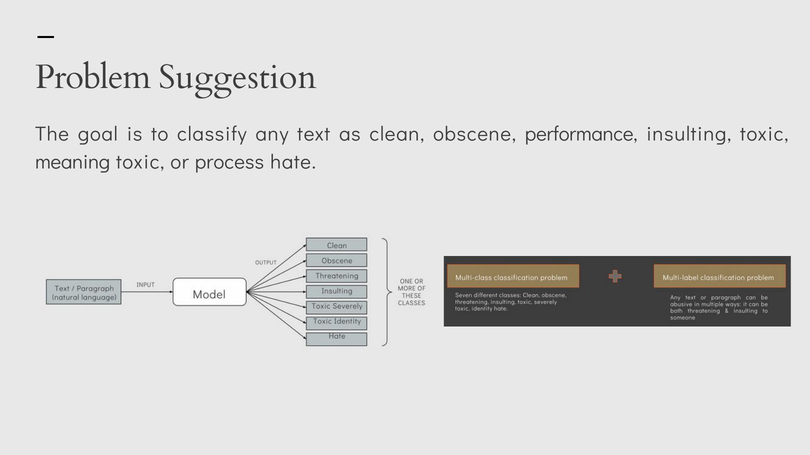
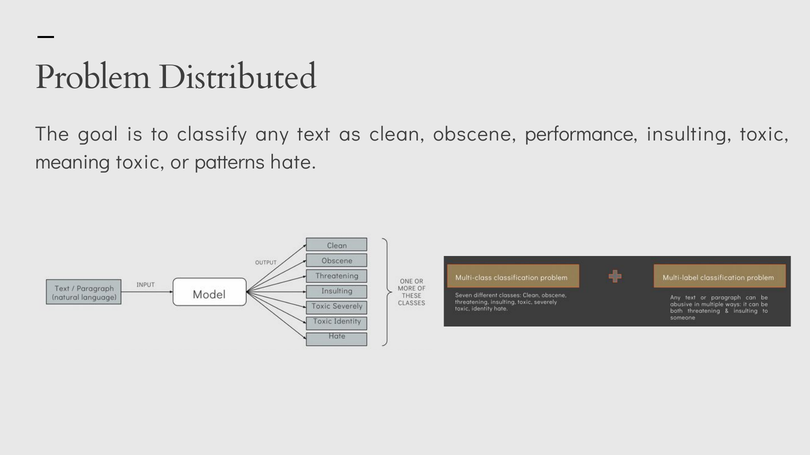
Suggestion: Suggestion -> Distributed (238, 77)
process: process -> patterns (230, 162)
